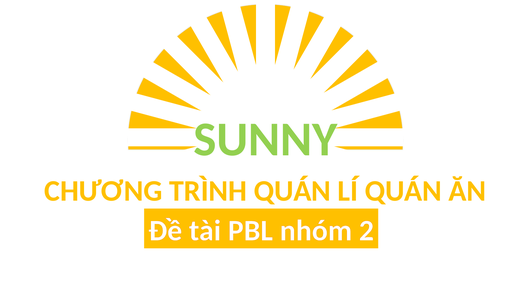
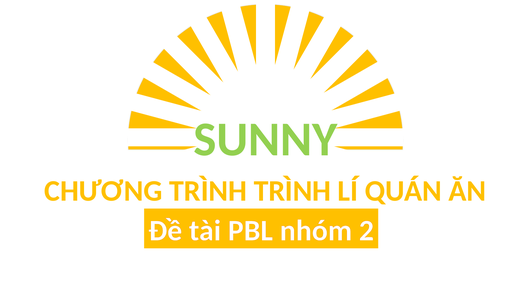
TRÌNH QUÁN: QUÁN -> TRÌNH (292, 192)
